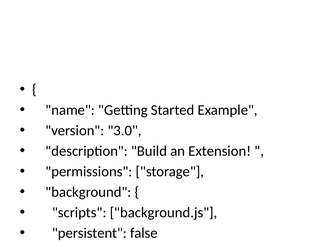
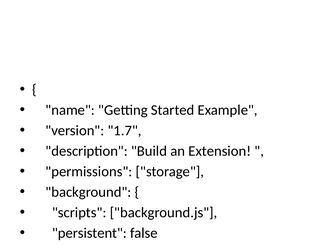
3.0: 3.0 -> 1.7 (125, 131)
